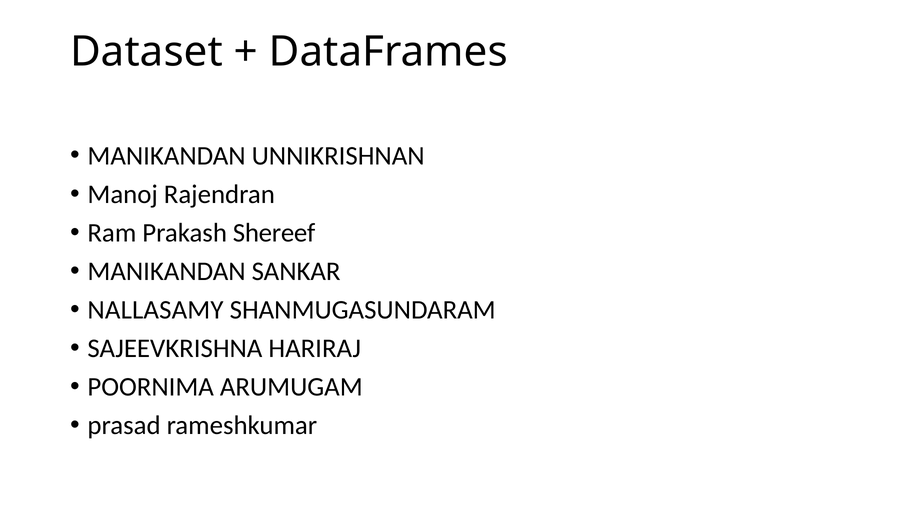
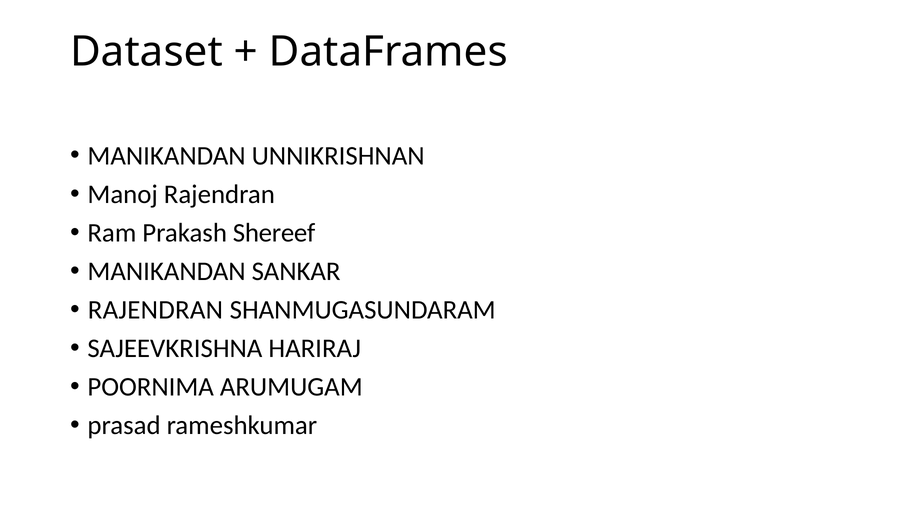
NALLASAMY: NALLASAMY -> RAJENDRAN (155, 310)
